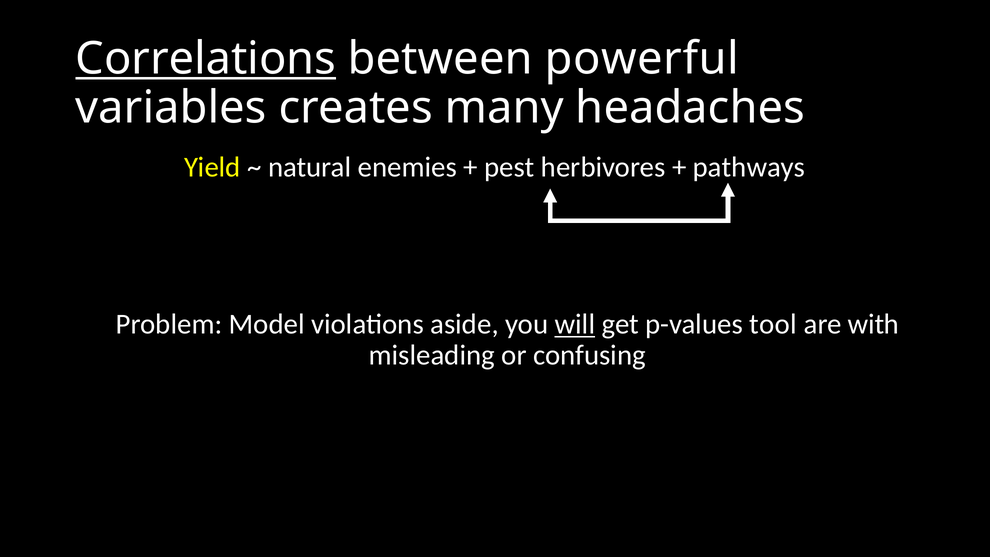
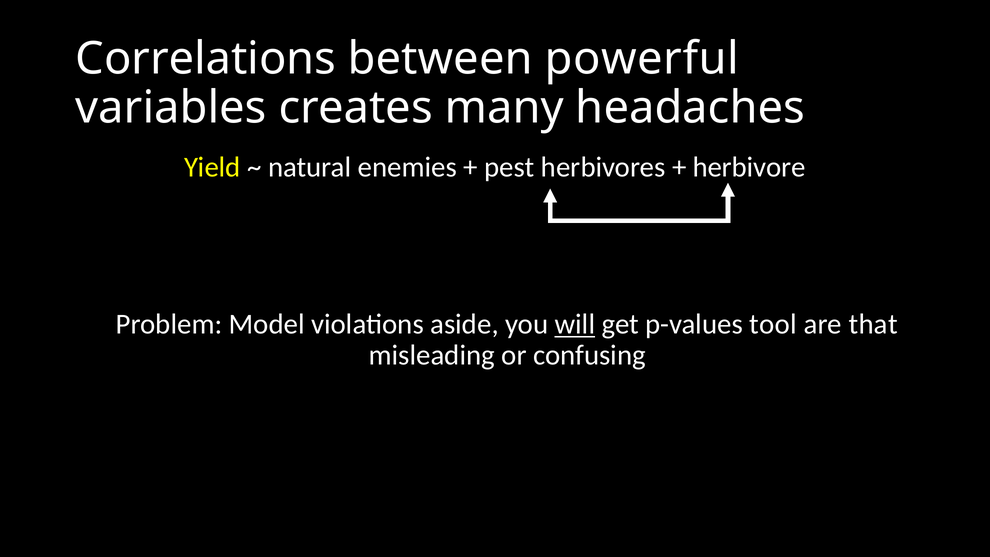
Correlations underline: present -> none (206, 59)
pathways: pathways -> herbivore (749, 167)
with: with -> that (873, 324)
